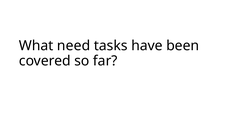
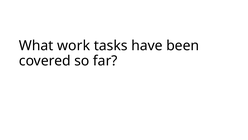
need: need -> work (74, 46)
